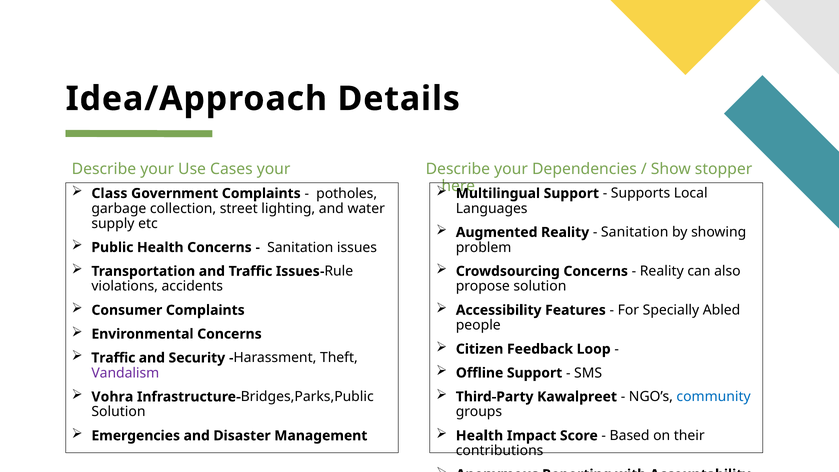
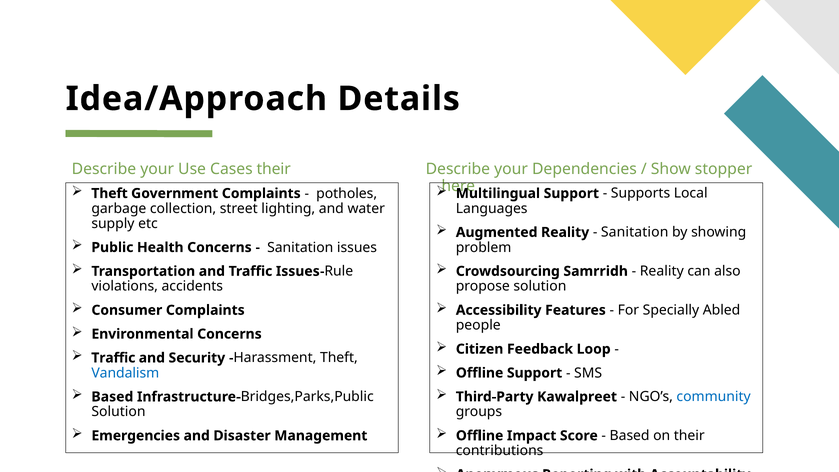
Cases your: your -> their (274, 169)
Class: Class -> Theft (110, 193)
Crowdsourcing Concerns: Concerns -> Samrridh (596, 271)
Vandalism colour: purple -> blue (125, 373)
Vohra: Vohra -> Based (112, 397)
Health: Health -> Offline (480, 436)
